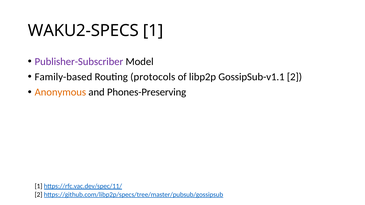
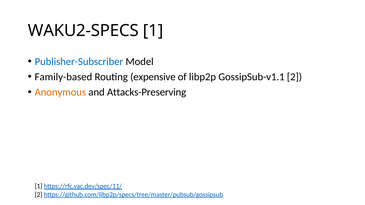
Publisher-Subscriber colour: purple -> blue (79, 62)
protocols: protocols -> expensive (153, 77)
Phones-Preserving: Phones-Preserving -> Attacks-Preserving (147, 92)
